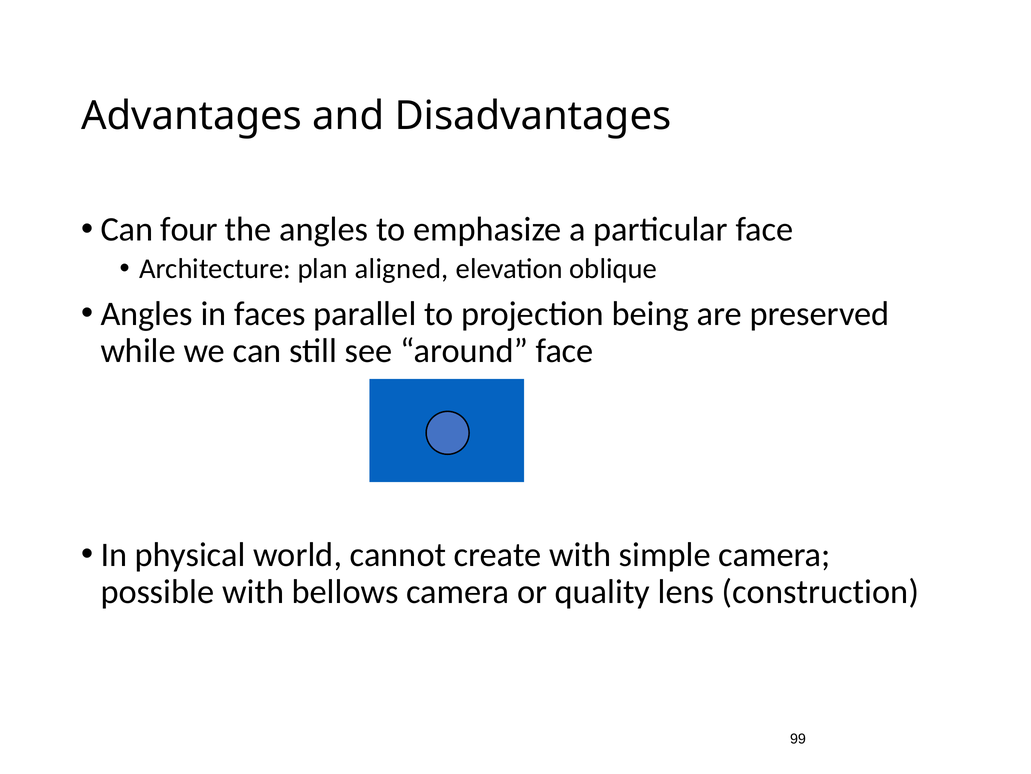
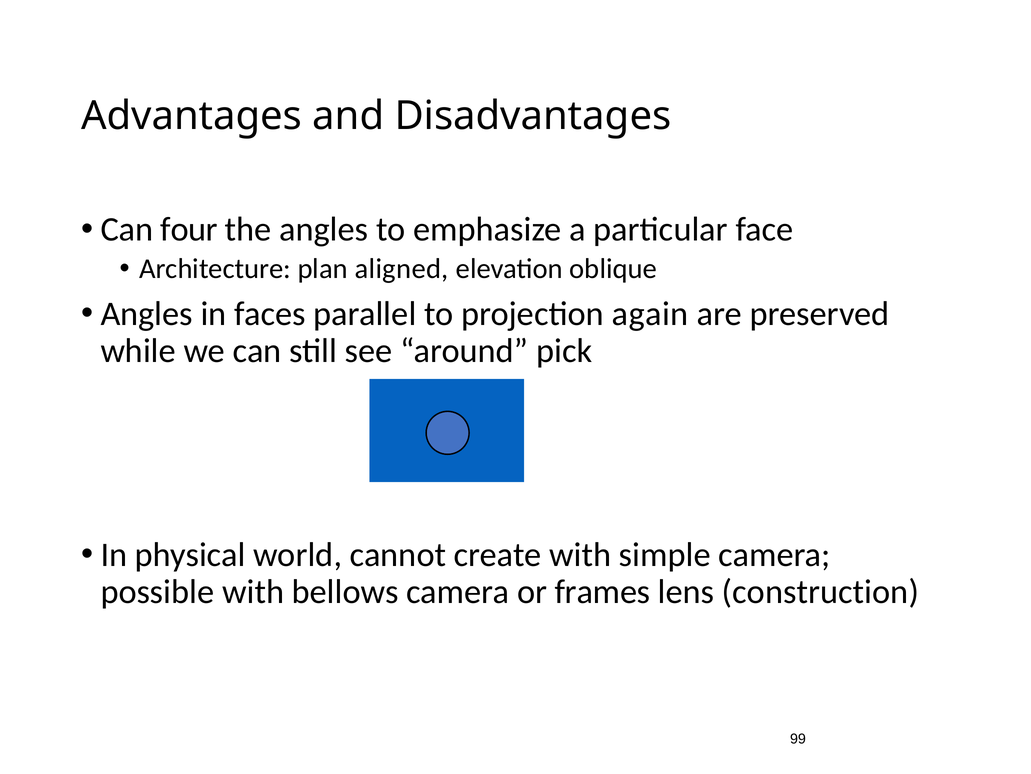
being: being -> again (650, 314)
around face: face -> pick (564, 351)
quality: quality -> frames (603, 592)
